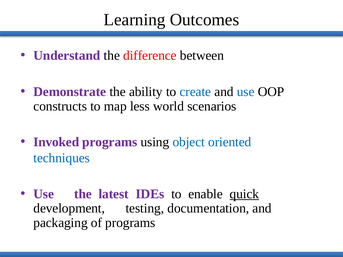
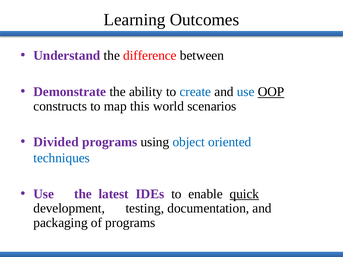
OOP underline: none -> present (271, 92)
less: less -> this (140, 106)
Invoked: Invoked -> Divided (56, 142)
